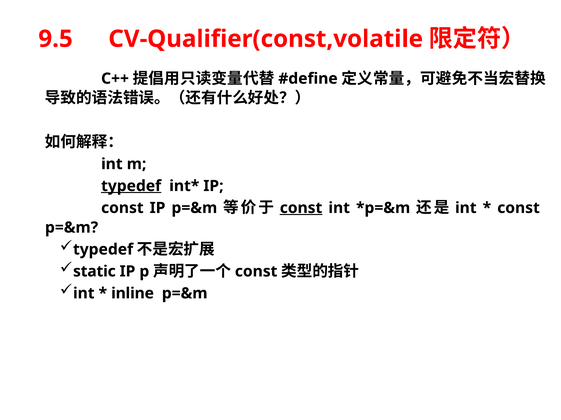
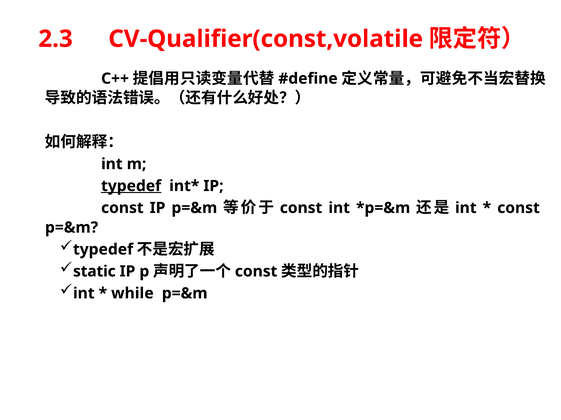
9.5: 9.5 -> 2.3 (56, 39)
const underline: present -> none (301, 208)
inline: inline -> while (132, 294)
